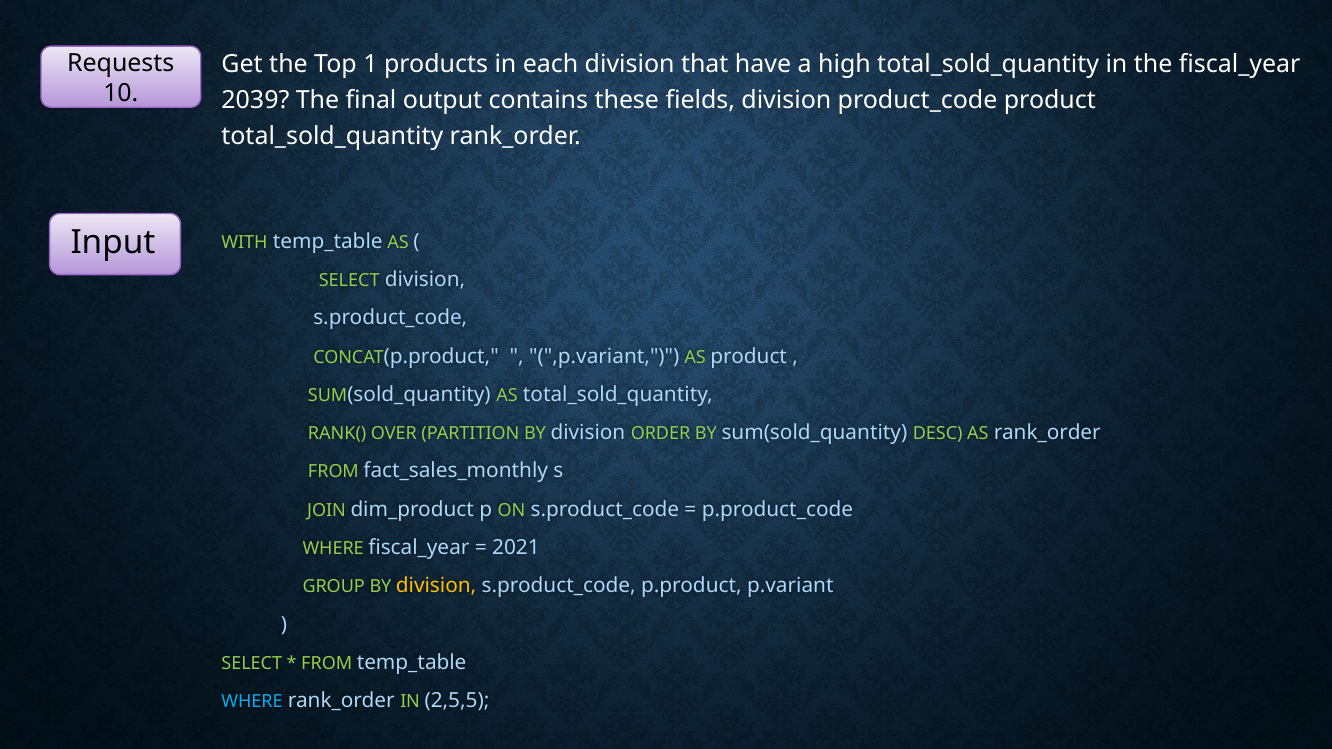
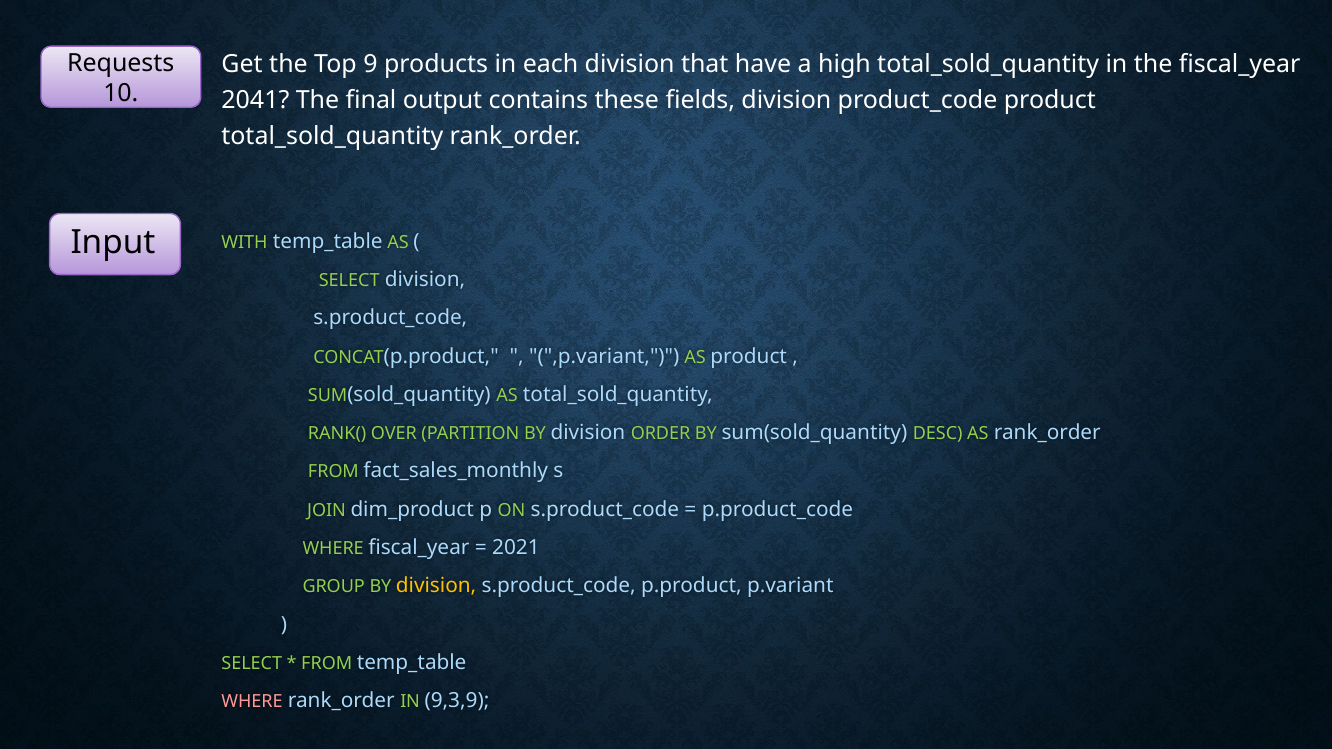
1: 1 -> 9 (370, 65)
2039: 2039 -> 2041 (255, 101)
WHERE colour: light blue -> pink (252, 702)
2,5,5: 2,5,5 -> 9,3,9 (457, 701)
